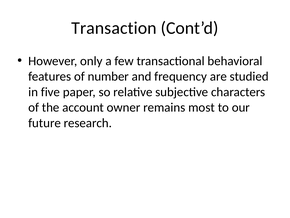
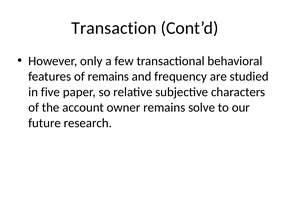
of number: number -> remains (108, 76)
most: most -> solve (202, 107)
